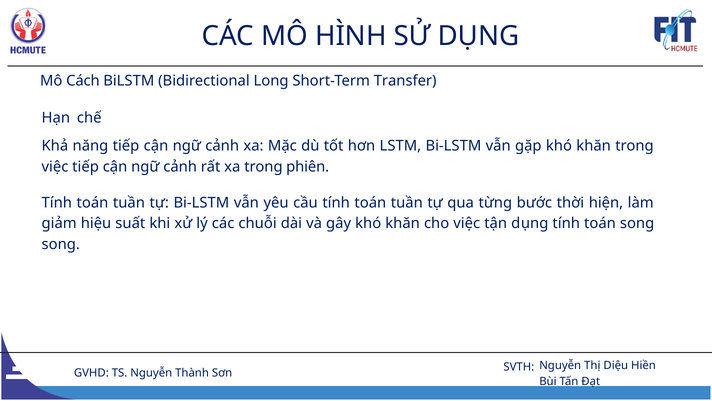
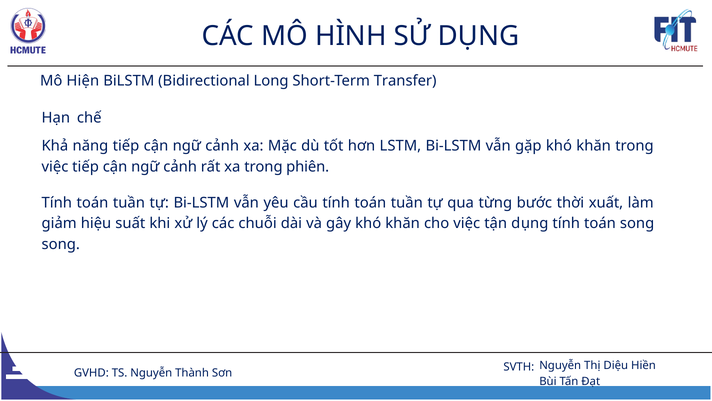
Cách: Cách -> Hiện (83, 81)
hiện: hiện -> xuất (606, 203)
